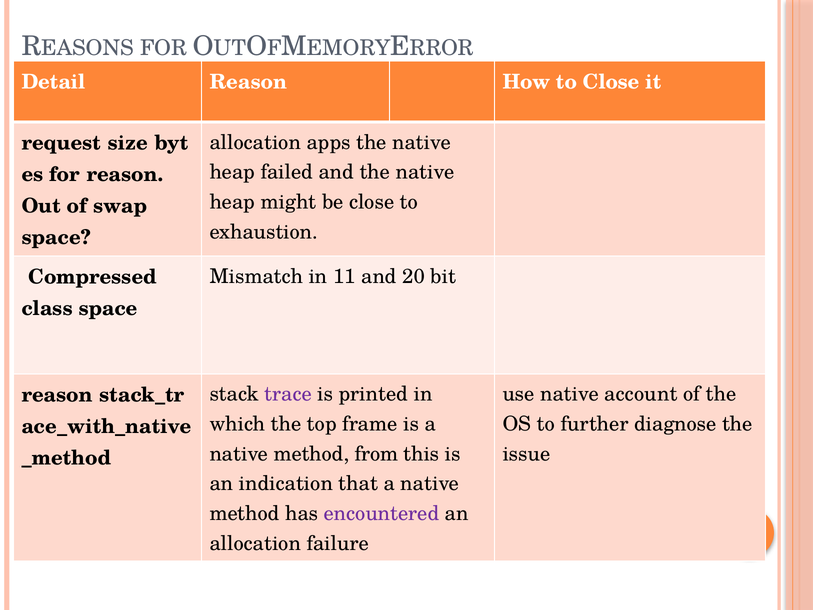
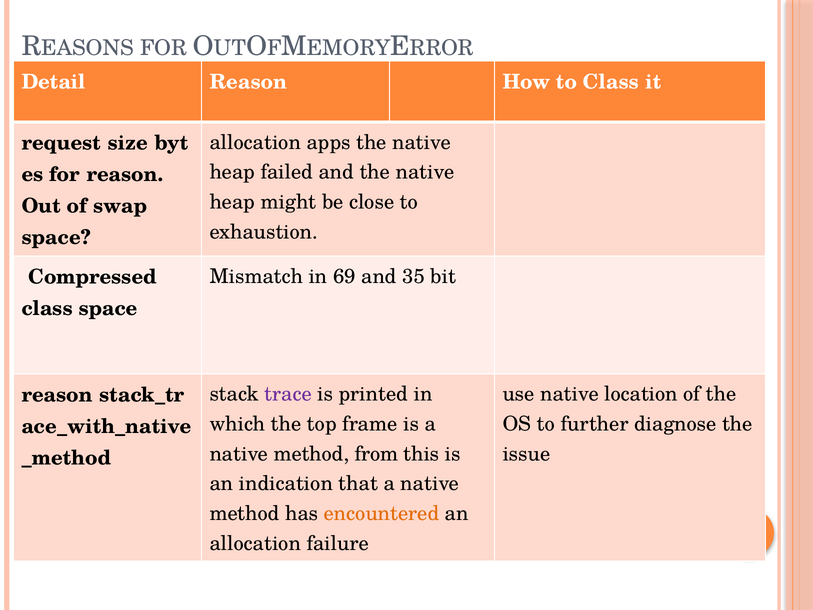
to Close: Close -> Class (611, 82)
11: 11 -> 69 (344, 276)
20: 20 -> 35 (414, 276)
account: account -> location (641, 394)
encountered colour: purple -> orange (382, 513)
